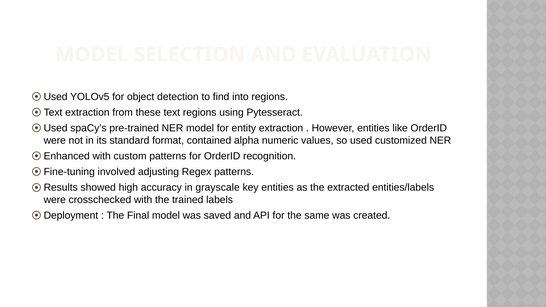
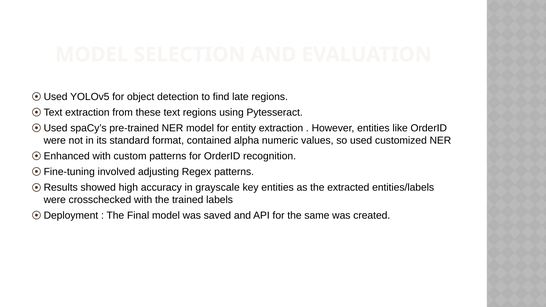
into: into -> late (240, 97)
